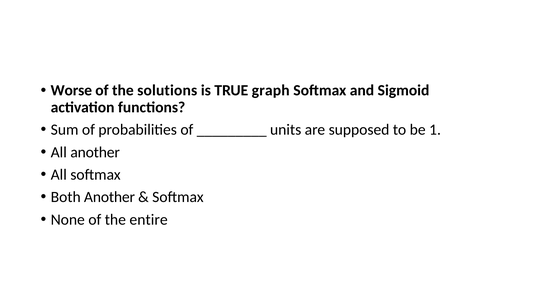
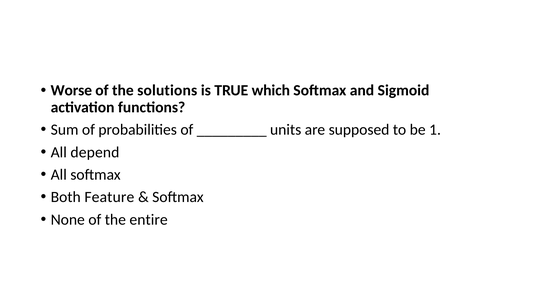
graph: graph -> which (271, 90)
All another: another -> depend (95, 152)
Both Another: Another -> Feature (109, 197)
